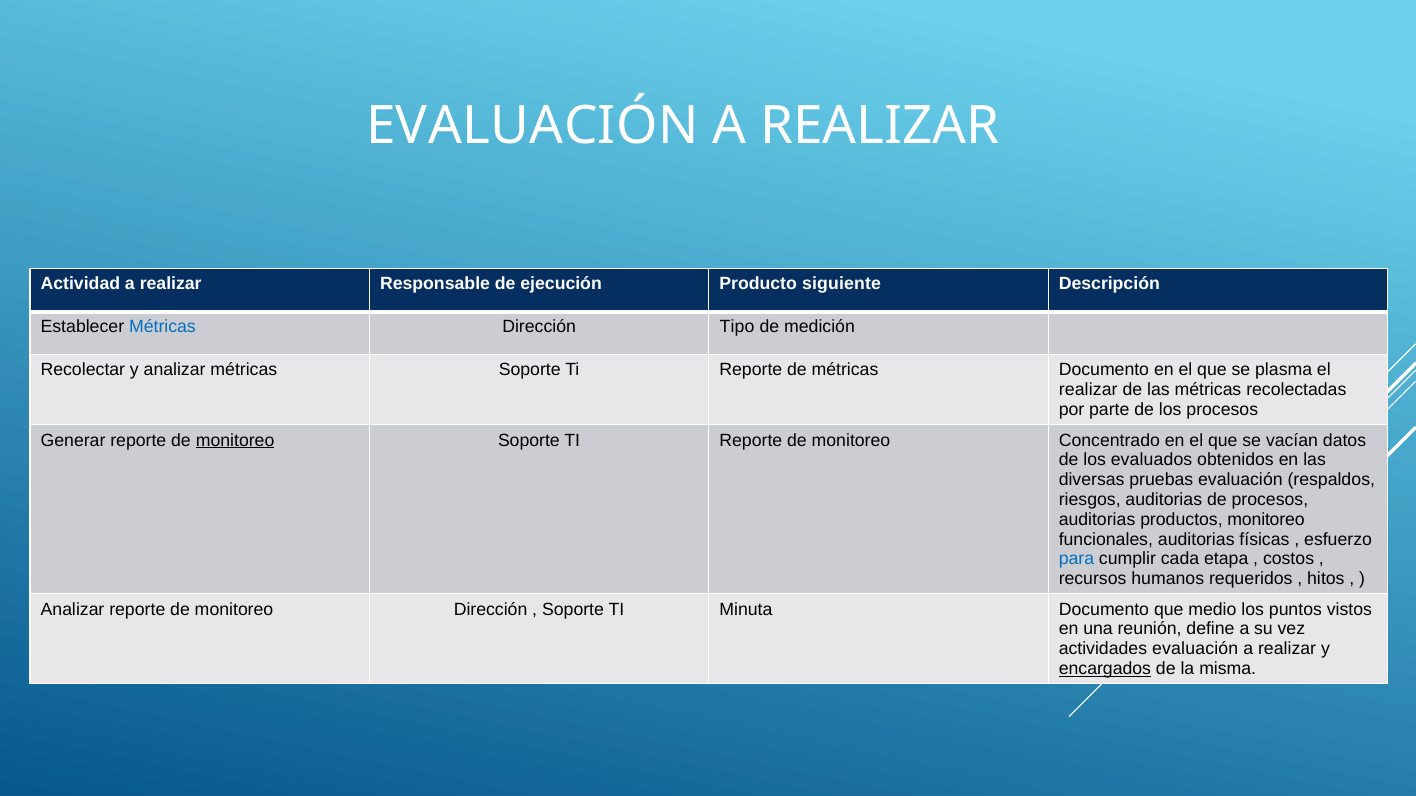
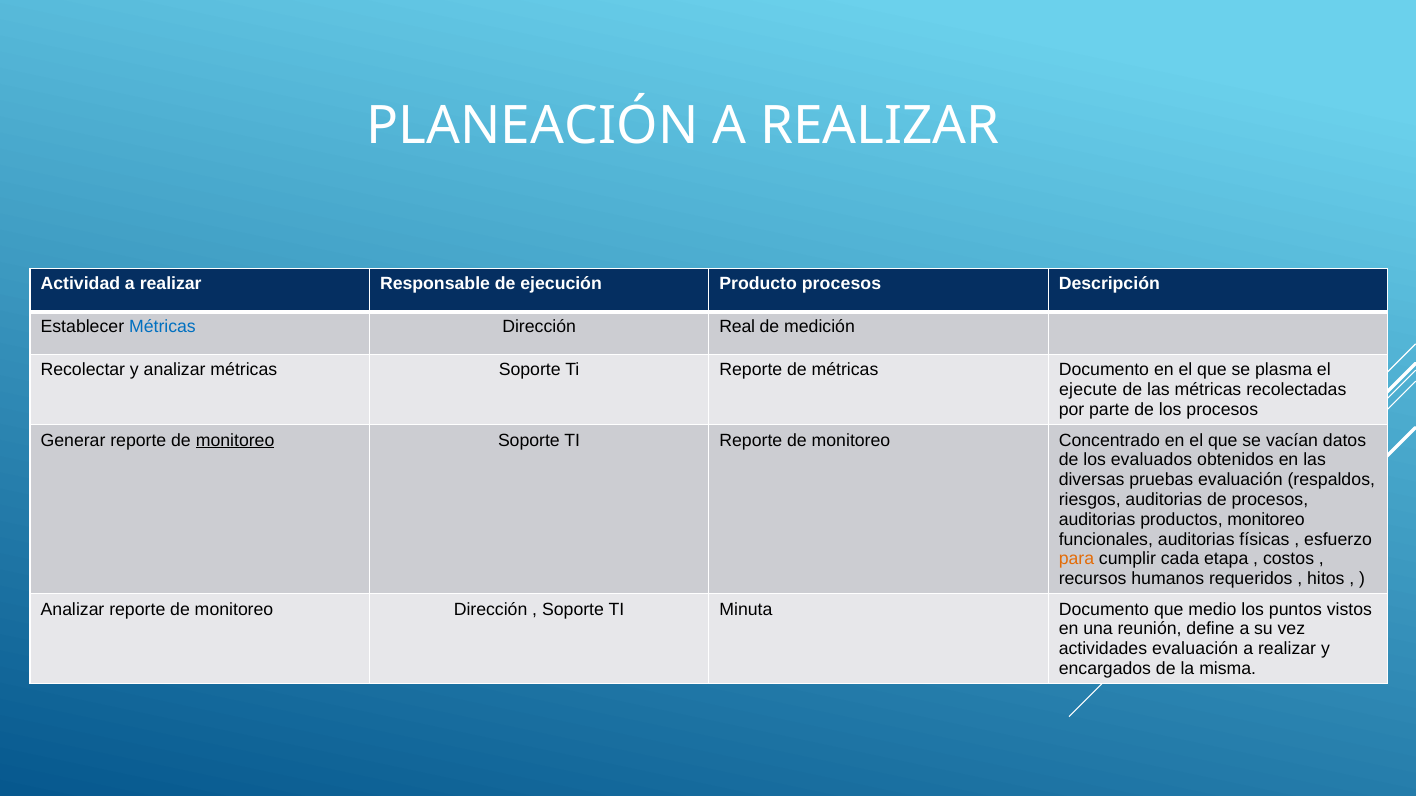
EVALUACIÓN: EVALUACIÓN -> PLANEACIÓN (532, 126)
Producto siguiente: siguiente -> procesos (842, 284)
Tipo: Tipo -> Real (737, 327)
realizar: realizar -> ejecute (1088, 390)
para colour: blue -> orange (1077, 559)
encargados underline: present -> none (1105, 669)
